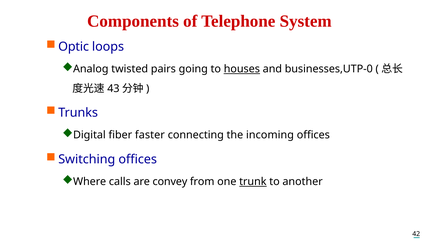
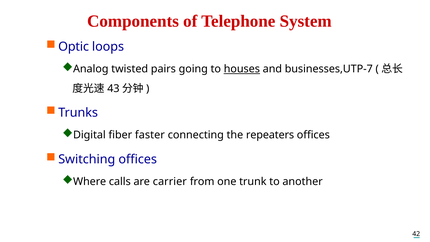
businesses,UTP-0: businesses,UTP-0 -> businesses,UTP-7 (329, 69)
incoming: incoming -> repeaters (270, 135)
convey: convey -> carrier (170, 182)
trunk underline: present -> none (253, 182)
